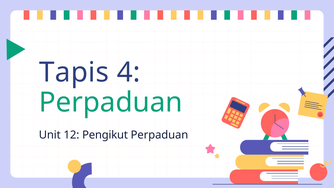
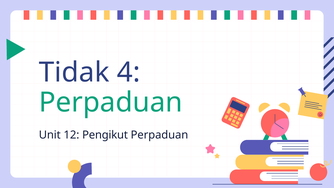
Tapis: Tapis -> Tidak (74, 72)
